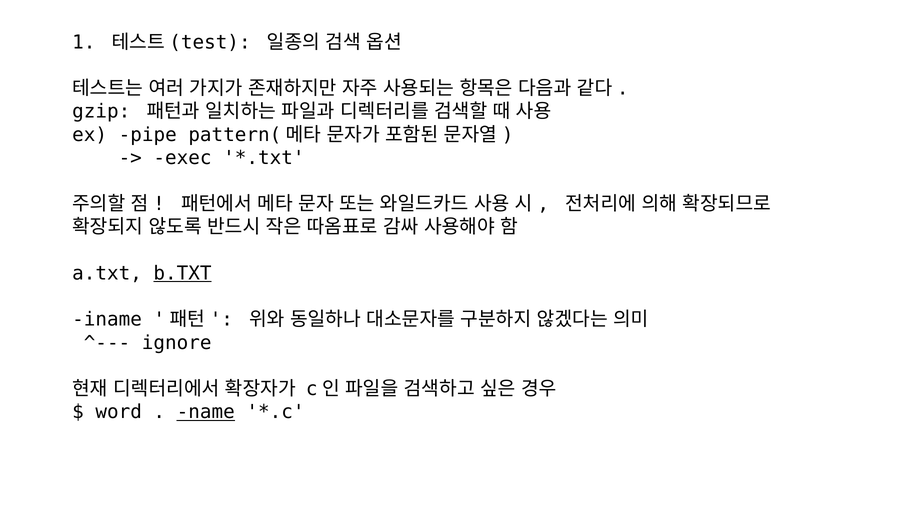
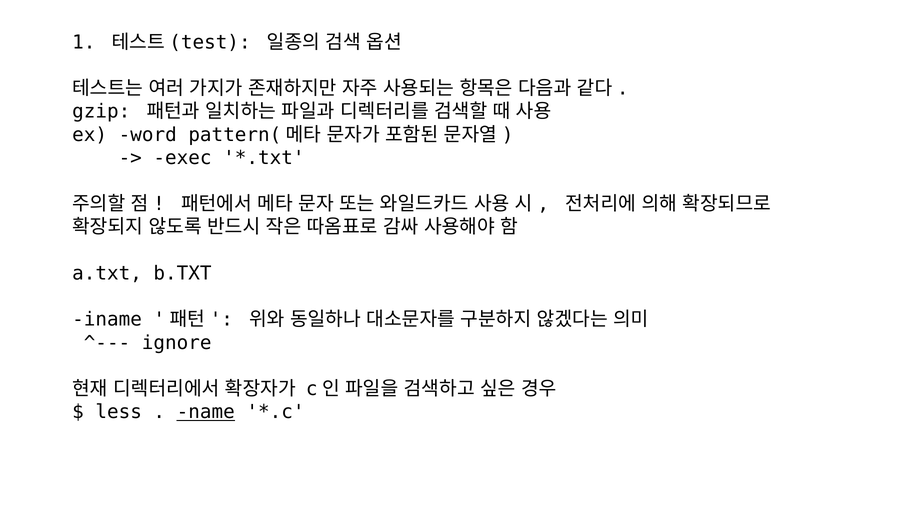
pipe: pipe -> word (148, 135)
b.TXT underline: present -> none (183, 273)
word: word -> less (119, 412)
